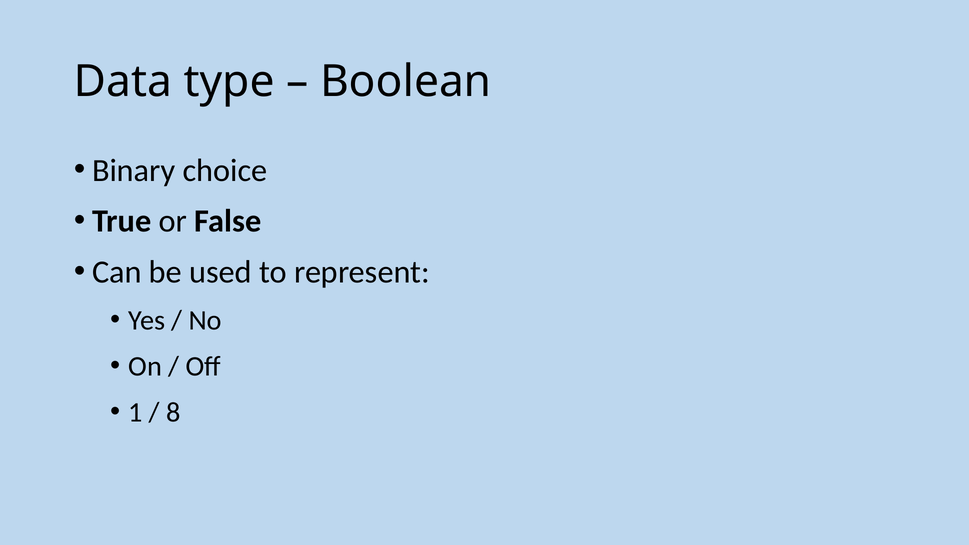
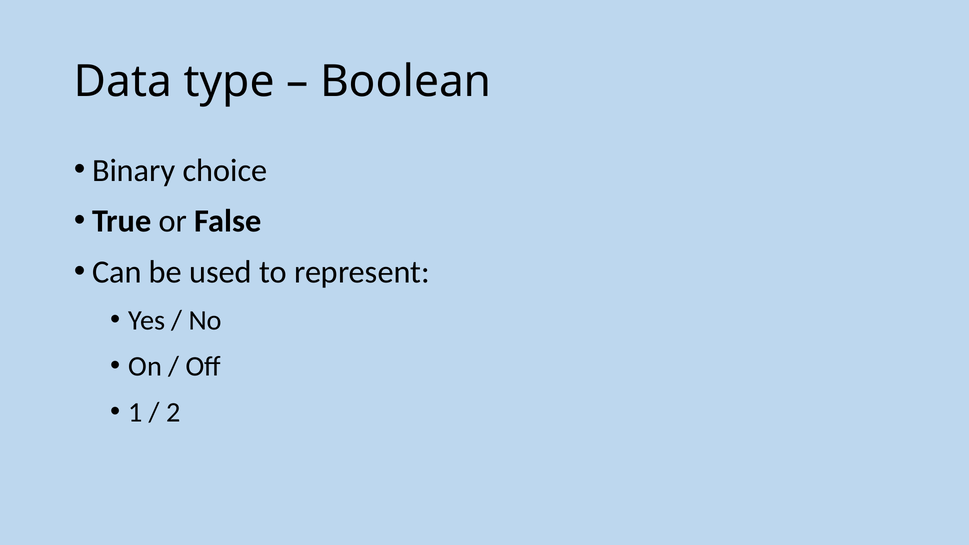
8: 8 -> 2 (173, 412)
